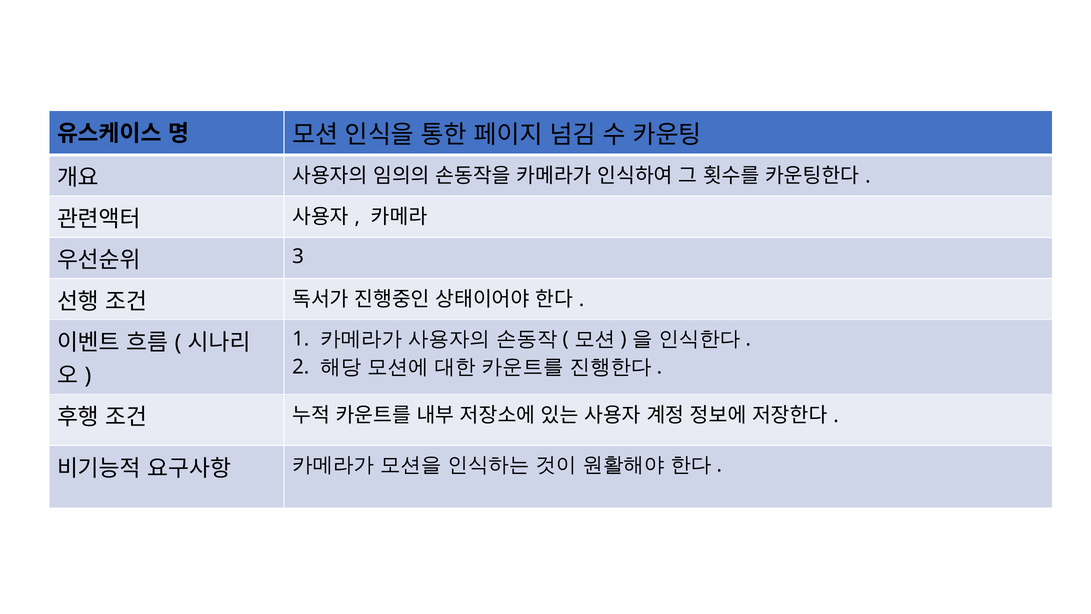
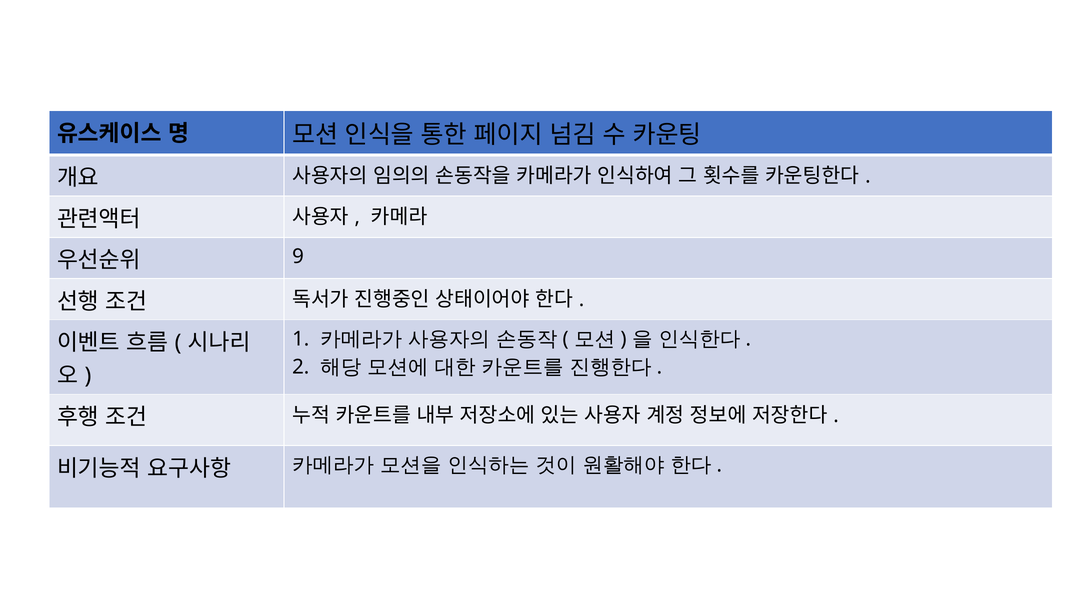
3: 3 -> 9 (298, 256)
